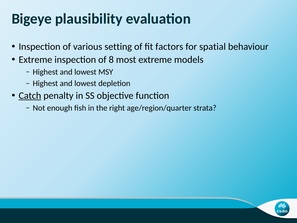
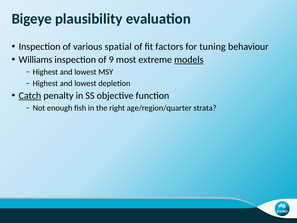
setting: setting -> spatial (118, 46)
spatial: spatial -> tuning (213, 46)
Extreme: Extreme -> Williams (35, 60)
8: 8 -> 9 (111, 60)
models underline: none -> present (189, 60)
